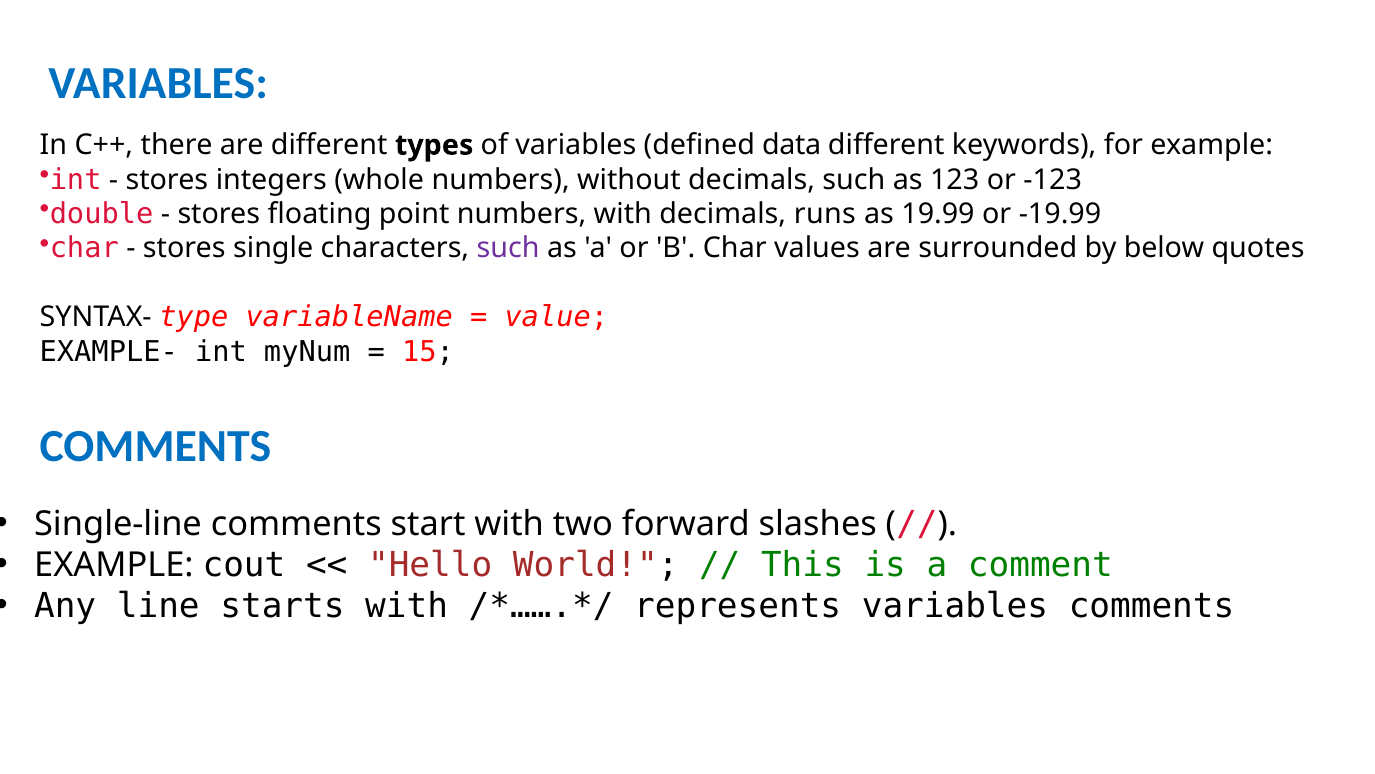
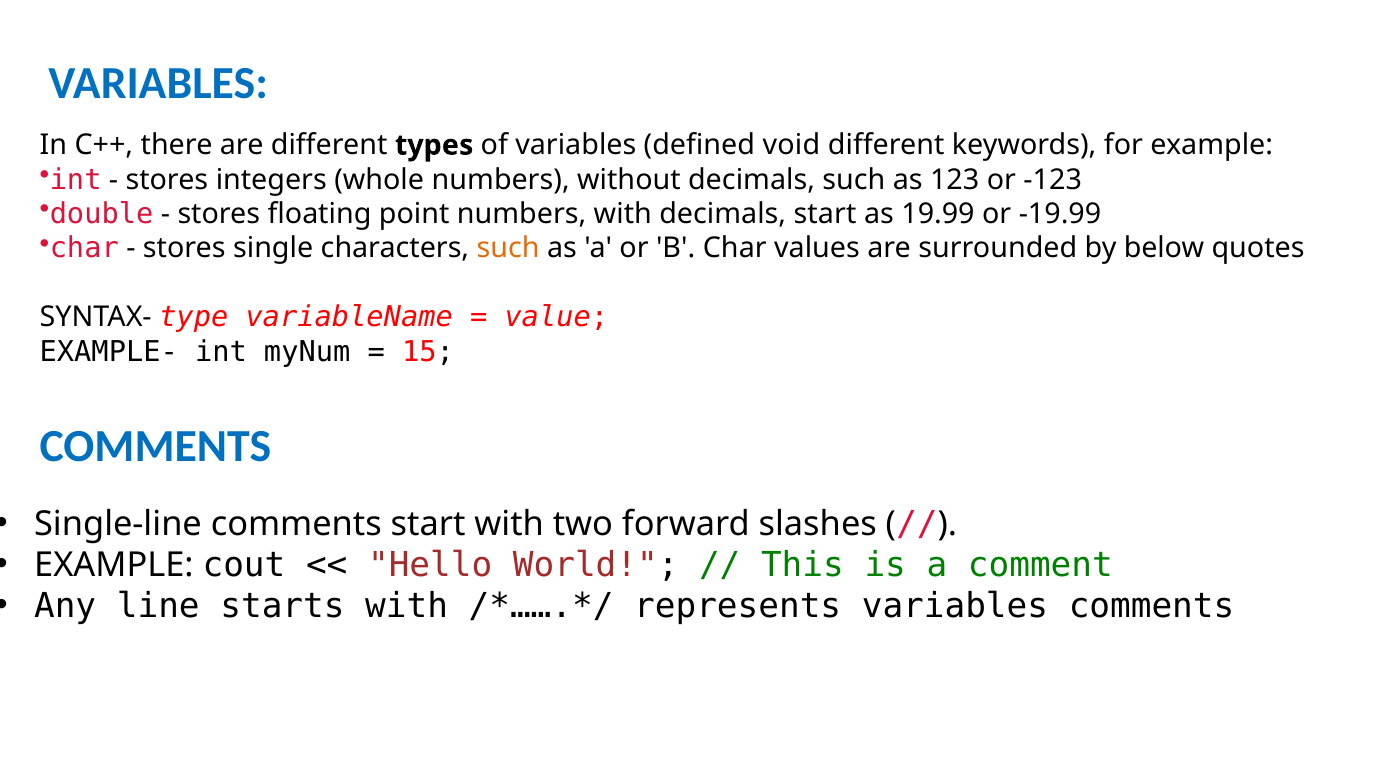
data: data -> void (791, 145)
decimals runs: runs -> start (825, 214)
such colour: purple -> orange (508, 248)
